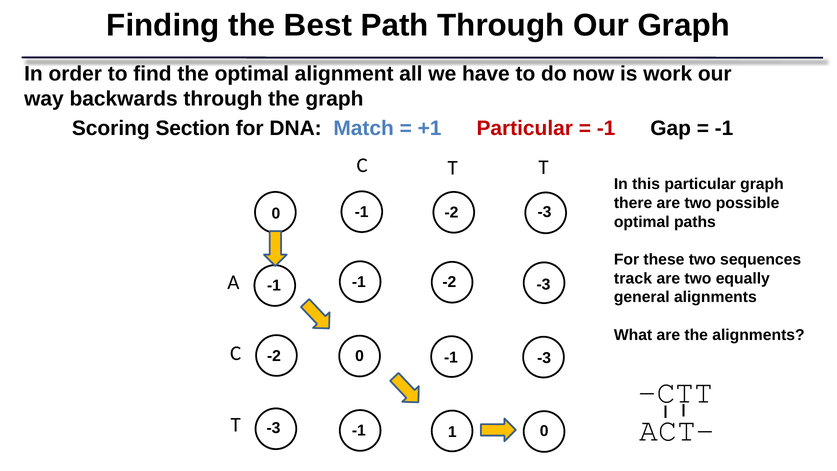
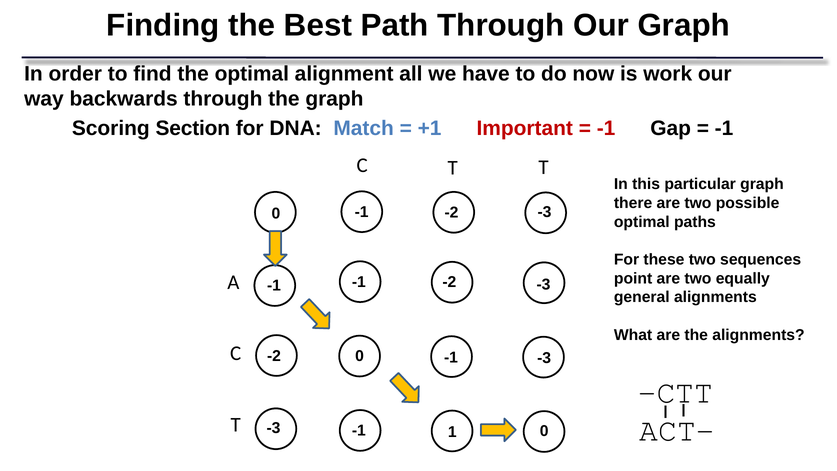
+1 Particular: Particular -> Important (525, 128)
track: track -> point (633, 278)
